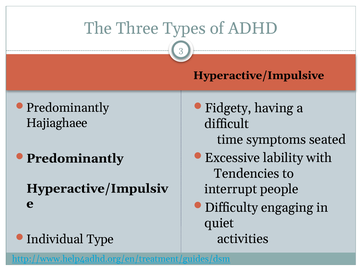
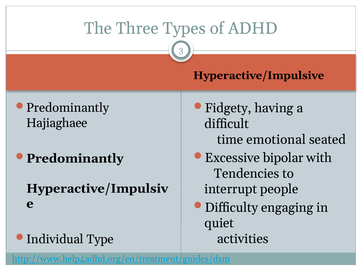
symptoms: symptoms -> emotional (276, 140)
lability: lability -> bipolar (283, 158)
